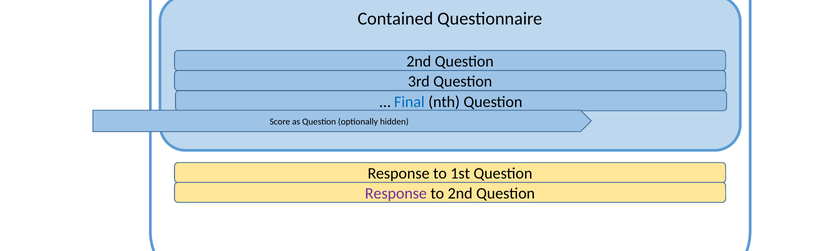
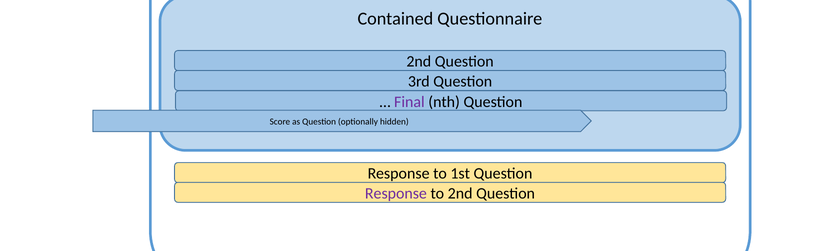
Final colour: blue -> purple (409, 102)
